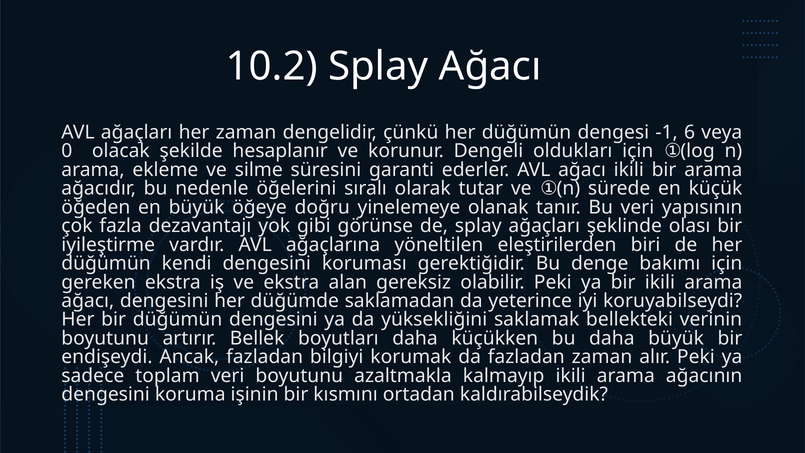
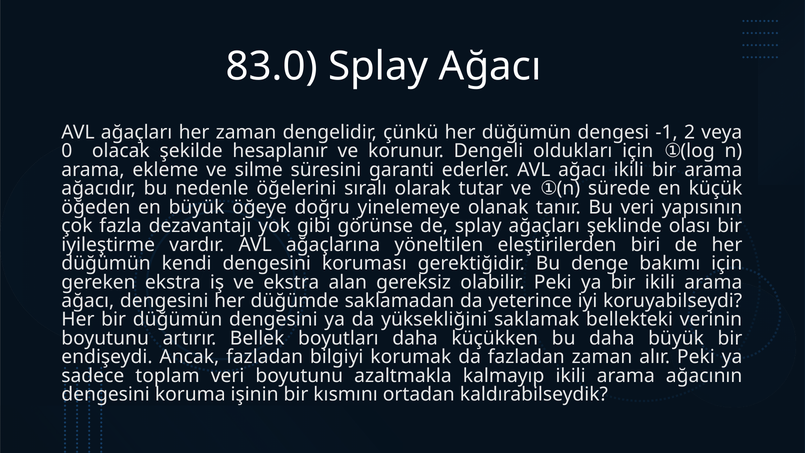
10.2: 10.2 -> 83.0 (272, 66)
6: 6 -> 2 (690, 132)
